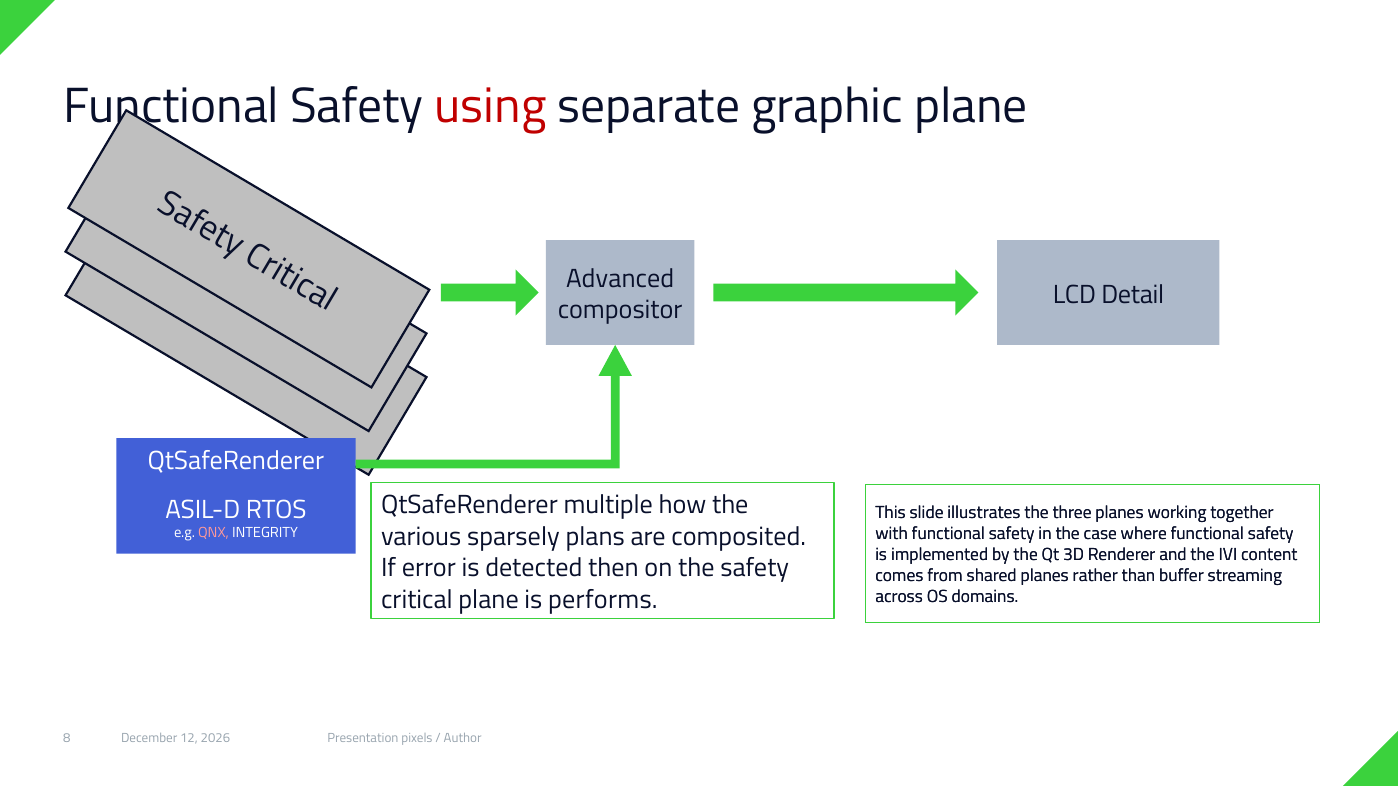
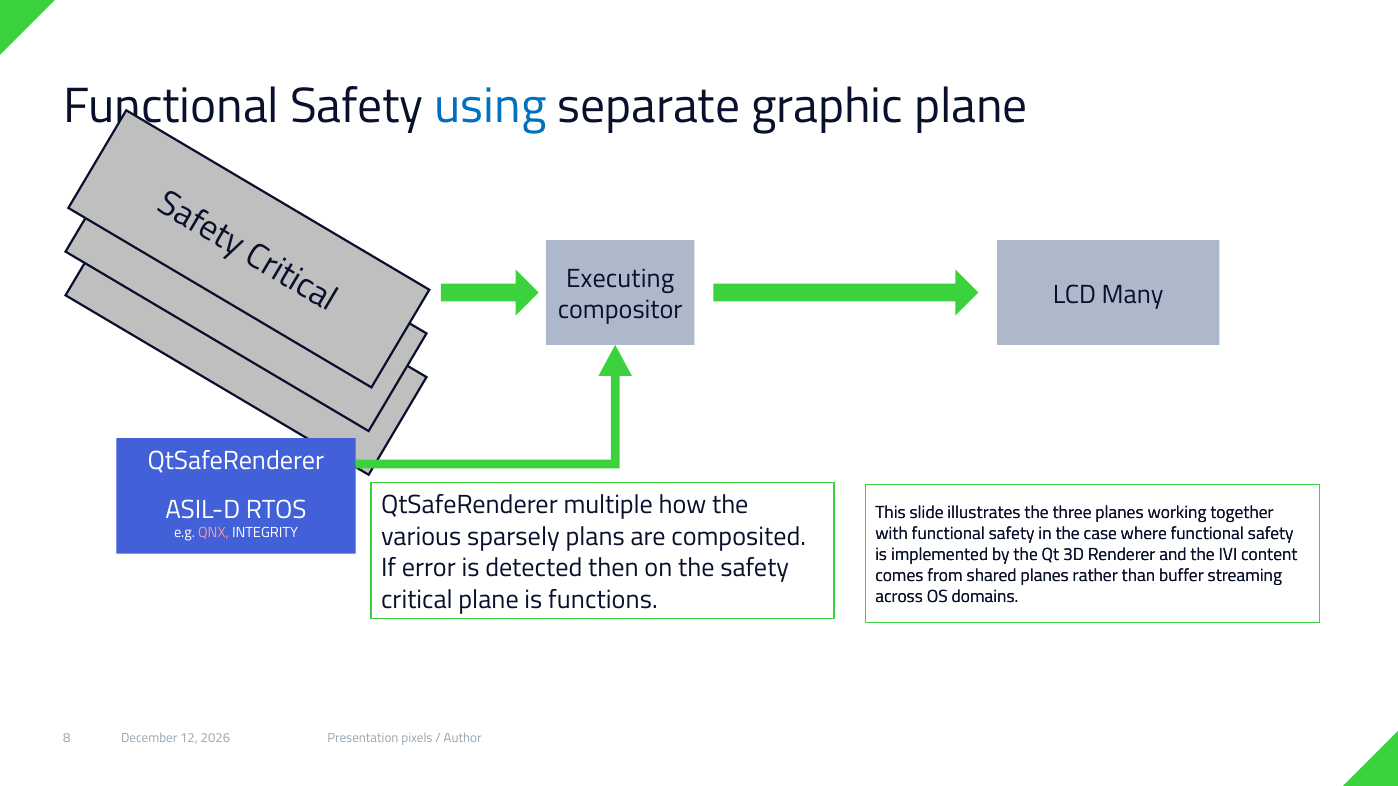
using colour: red -> blue (491, 106)
Advanced: Advanced -> Executing (620, 279)
Detail: Detail -> Many (1133, 295)
performs: performs -> functions (603, 600)
